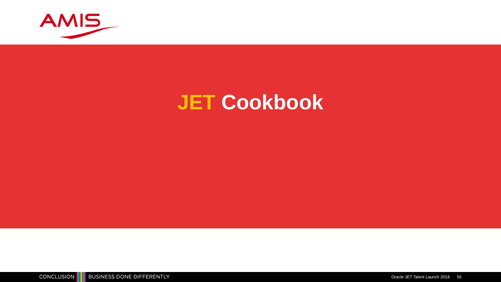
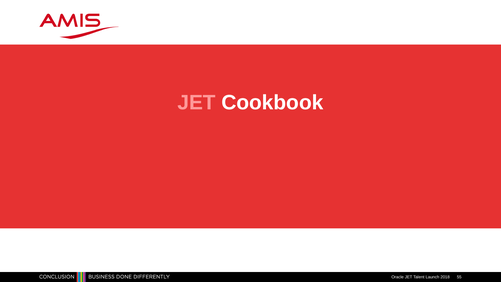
JET colour: yellow -> pink (197, 103)
